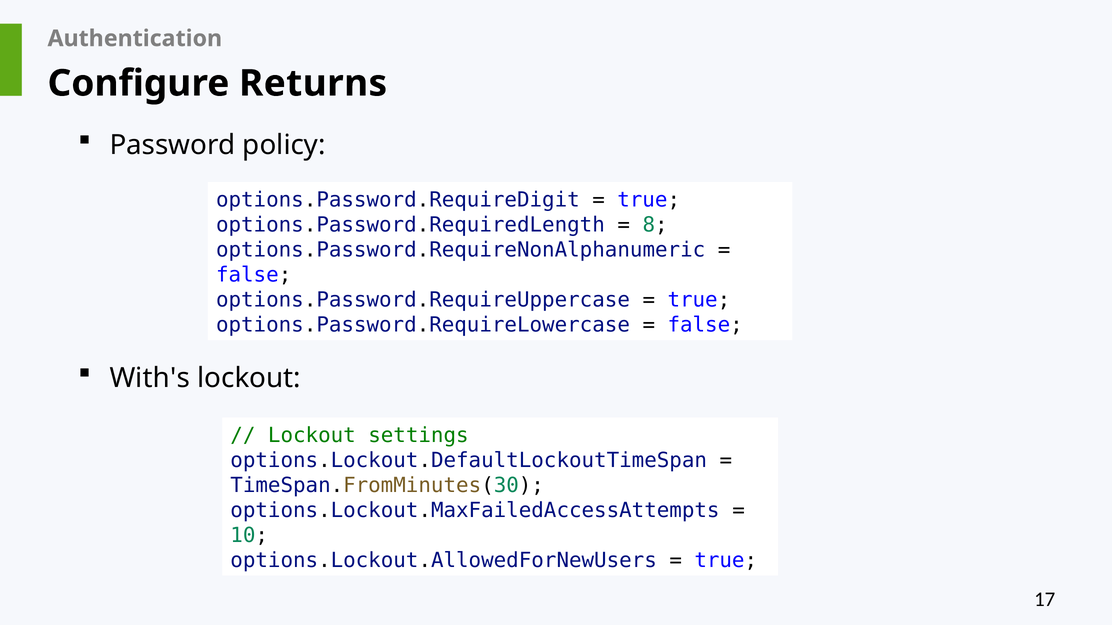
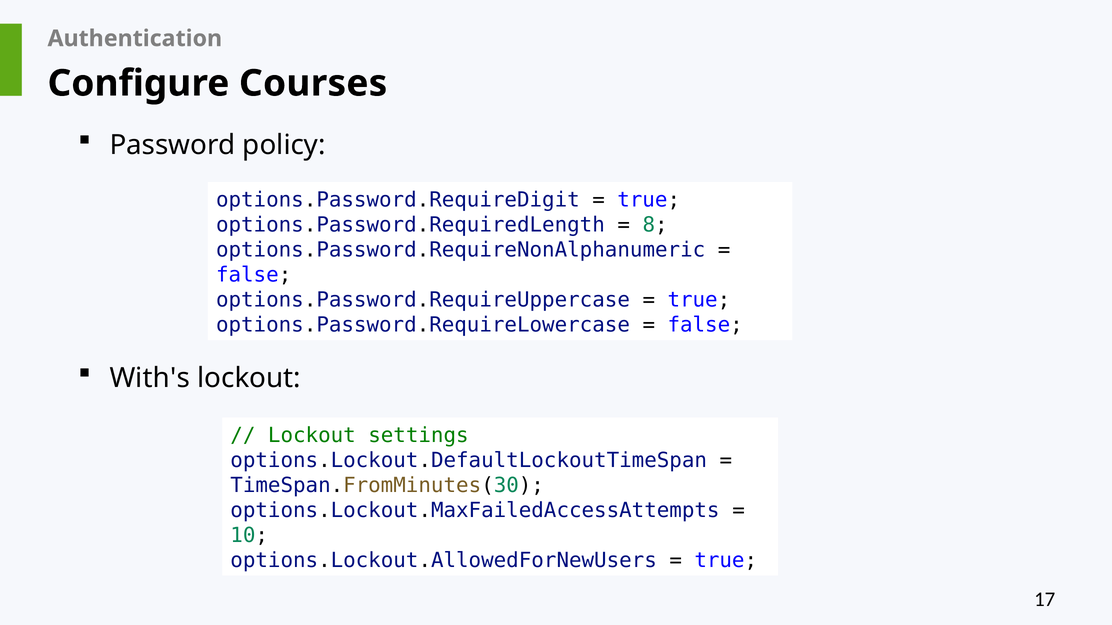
Returns: Returns -> Courses (313, 83)
